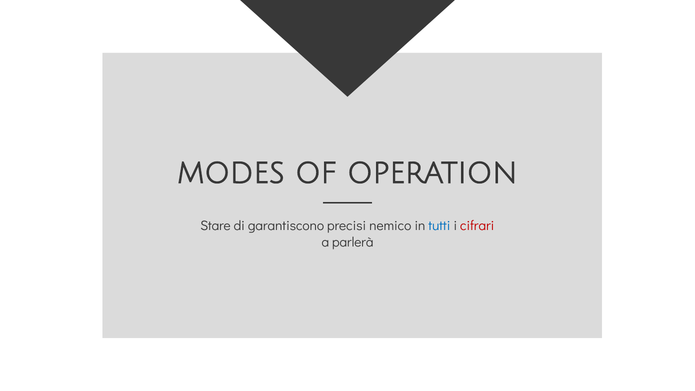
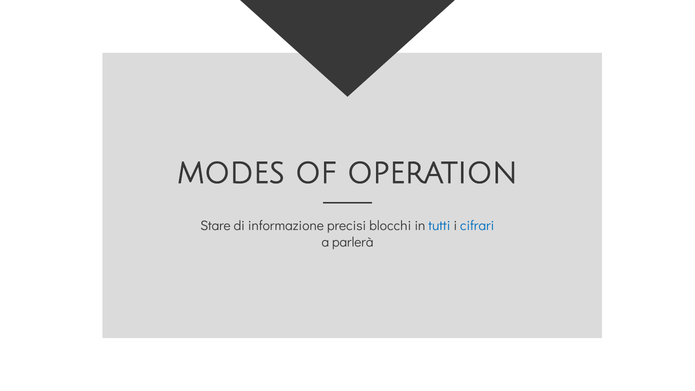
garantiscono: garantiscono -> informazione (286, 226)
nemico: nemico -> blocchi (390, 226)
cifrari colour: red -> blue (477, 226)
